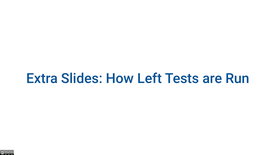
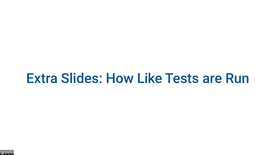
Left: Left -> Like (150, 79)
